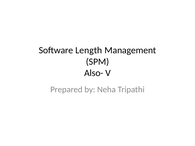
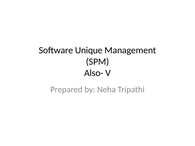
Length: Length -> Unique (89, 50)
